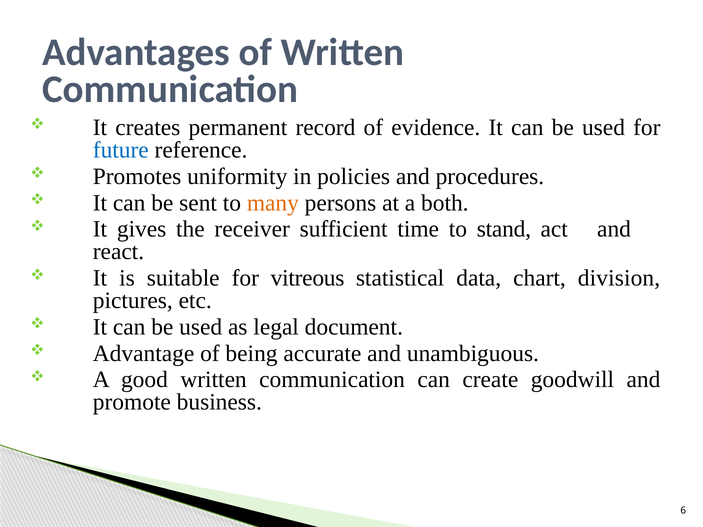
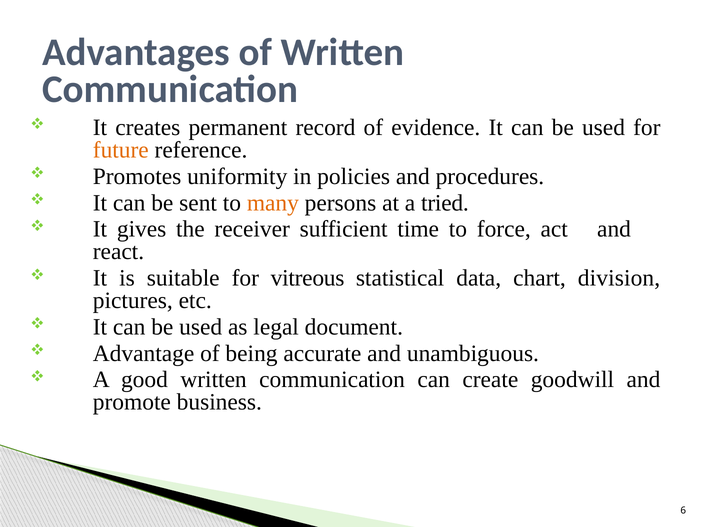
future colour: blue -> orange (121, 150)
both: both -> tried (445, 203)
stand: stand -> force (504, 229)
